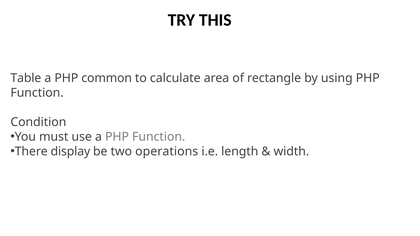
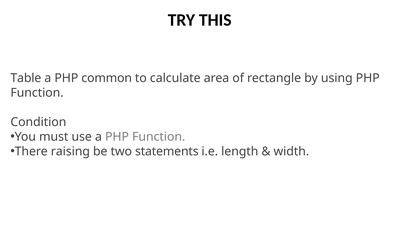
display: display -> raising (70, 152)
operations: operations -> statements (167, 152)
